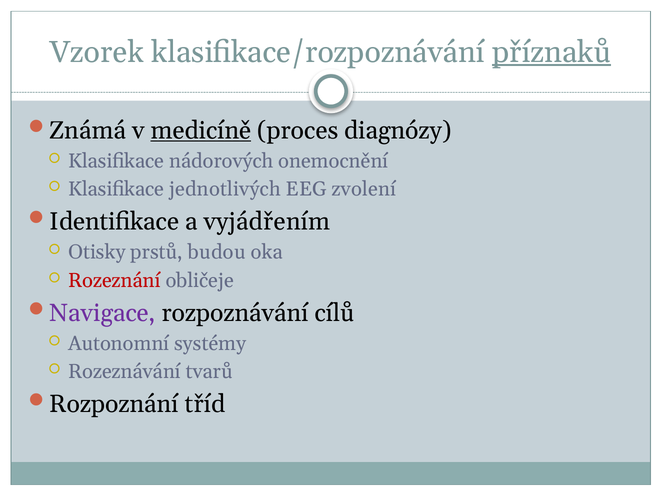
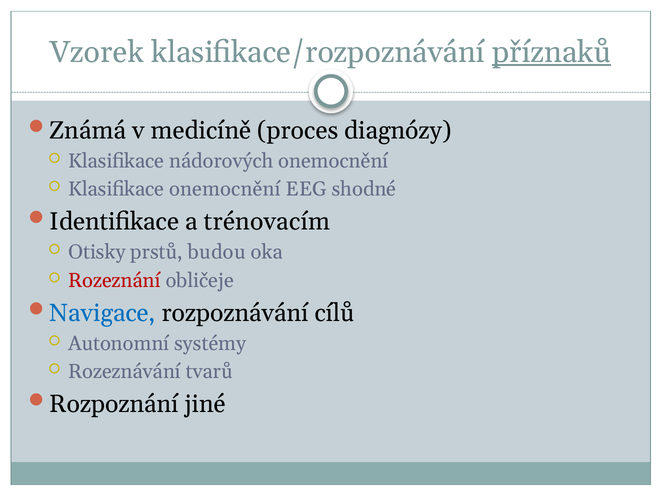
medicíně underline: present -> none (201, 130)
Klasifikace jednotlivých: jednotlivých -> onemocnění (225, 189)
zvolení: zvolení -> shodné (364, 189)
vyjádřením: vyjádřením -> trénovacím (267, 222)
Navigace colour: purple -> blue (102, 313)
tříd: tříd -> jiné (205, 405)
